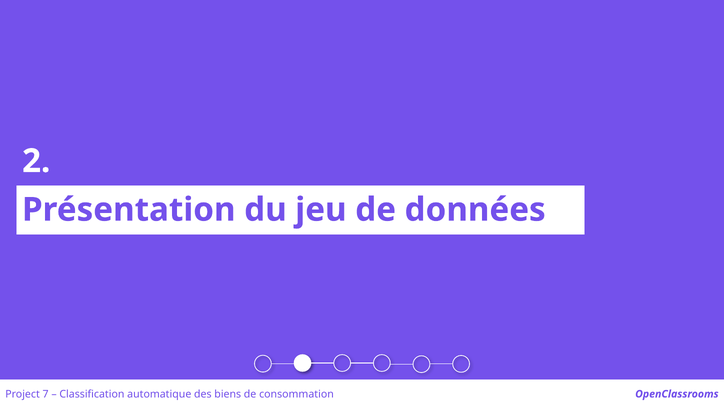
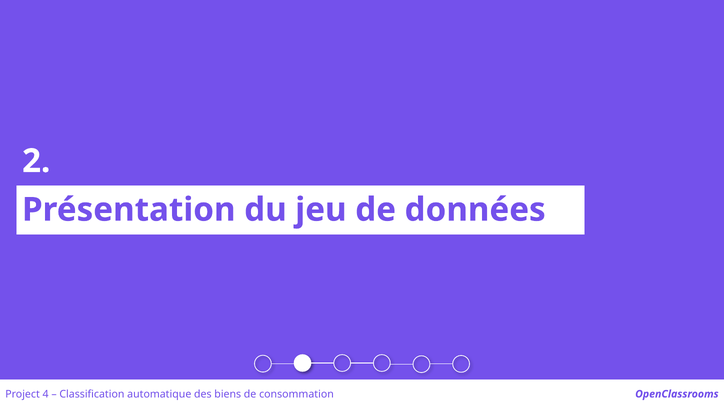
7: 7 -> 4 (46, 394)
